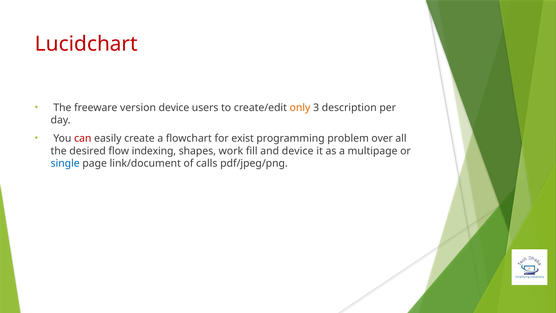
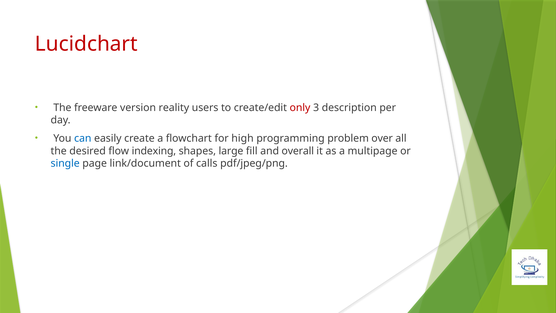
version device: device -> reality (174, 108)
only colour: orange -> red (300, 108)
can colour: red -> blue (83, 138)
exist: exist -> high (243, 138)
work: work -> large (231, 151)
and device: device -> overall (298, 151)
